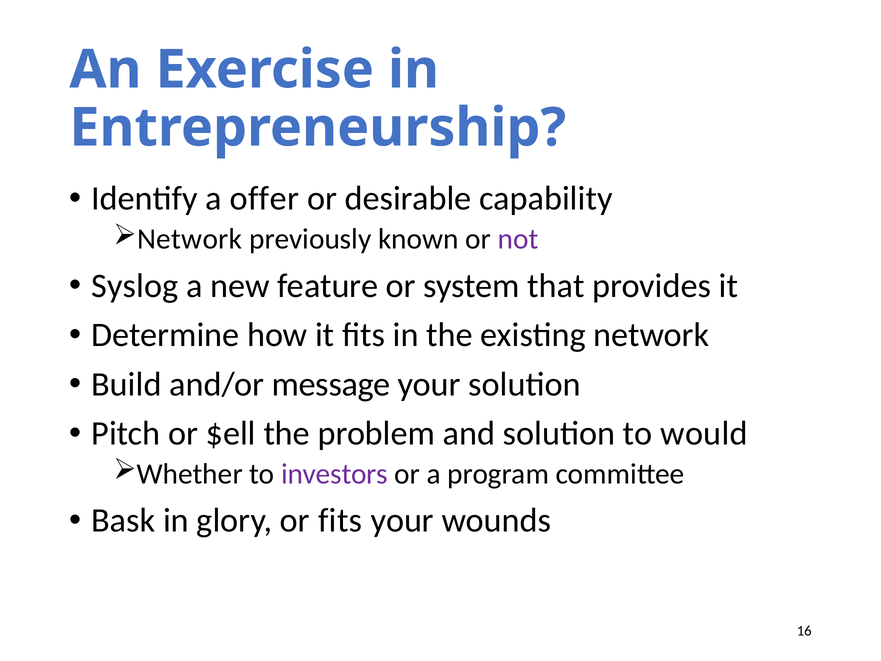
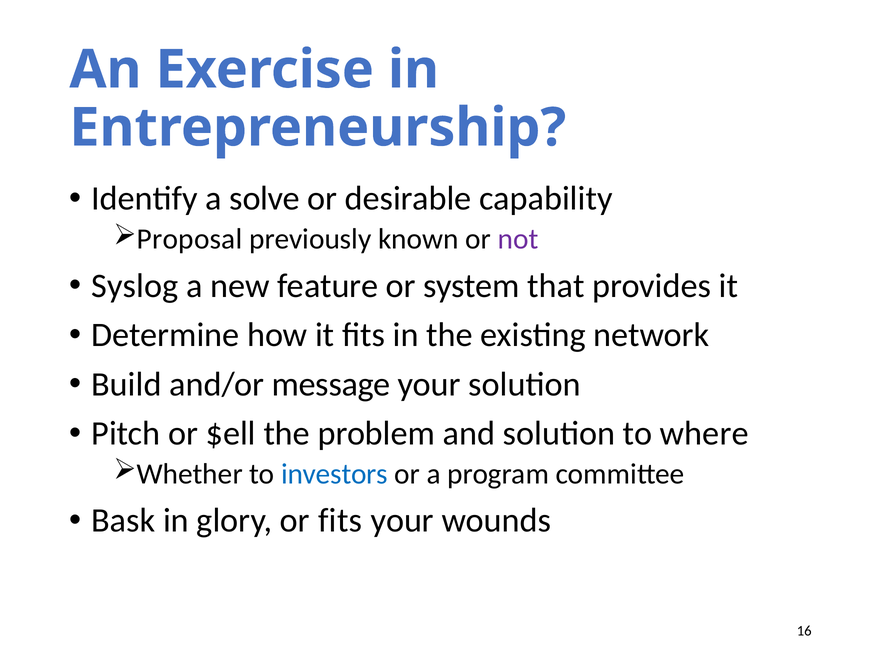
offer: offer -> solve (265, 199)
Network: Network -> Proposal (190, 239)
would: would -> where (704, 433)
investors colour: purple -> blue (334, 474)
